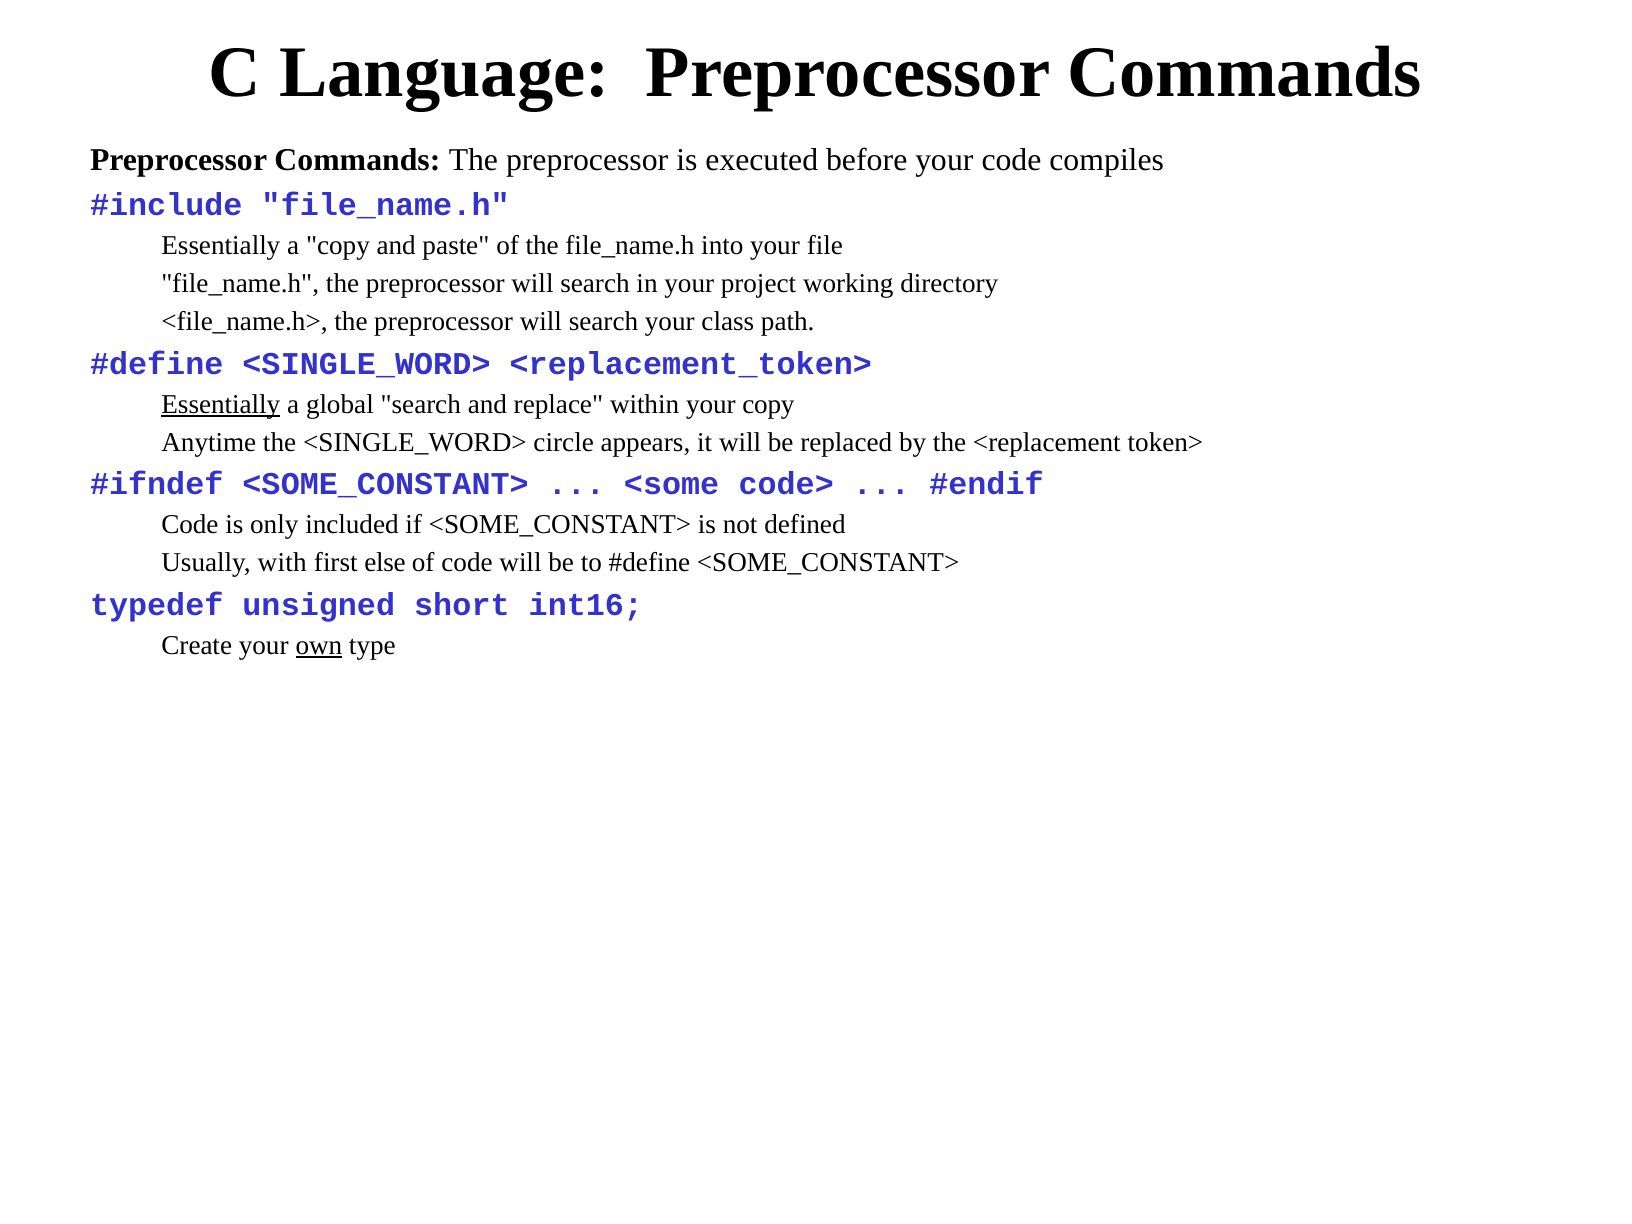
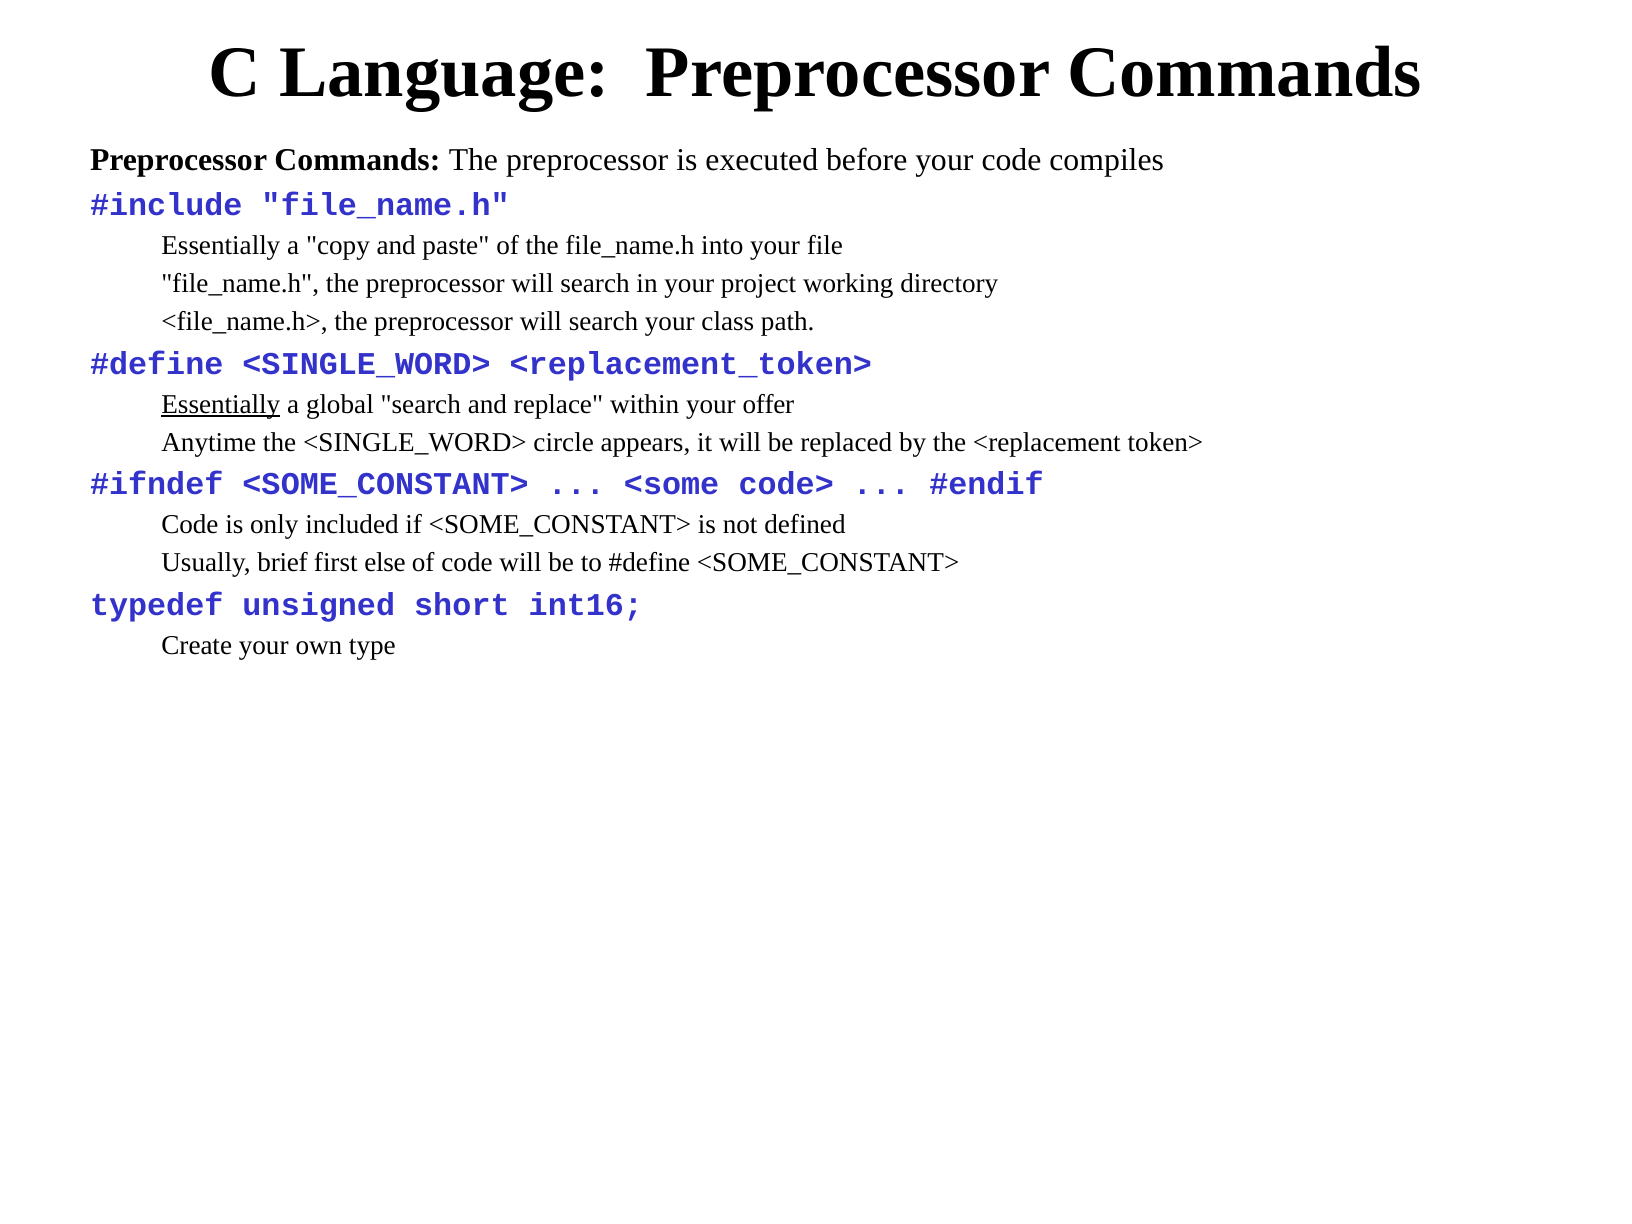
your copy: copy -> offer (768, 404)
with: with -> brief (283, 563)
own underline: present -> none (319, 646)
